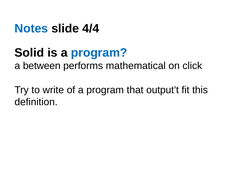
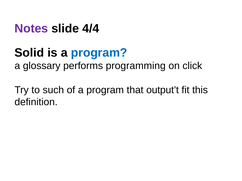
Notes colour: blue -> purple (31, 29)
between: between -> glossary (42, 66)
mathematical: mathematical -> programming (136, 66)
write: write -> such (53, 90)
